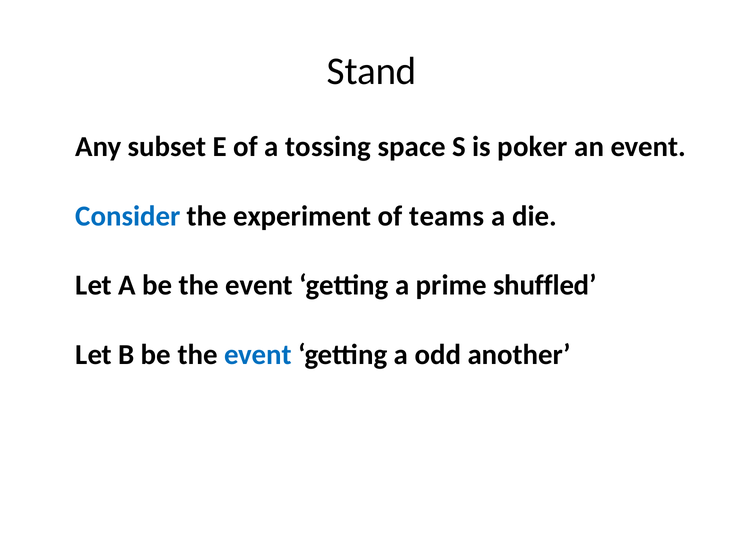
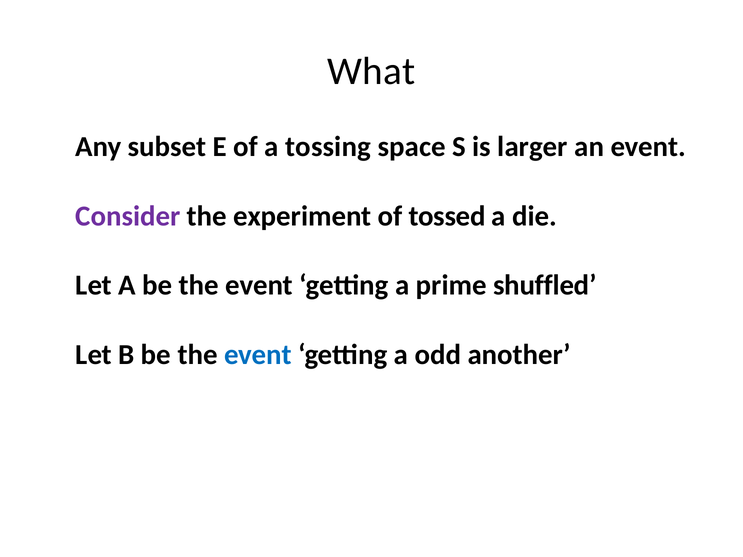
Stand: Stand -> What (371, 71)
poker: poker -> larger (533, 147)
Consider colour: blue -> purple (128, 216)
teams: teams -> tossed (447, 216)
